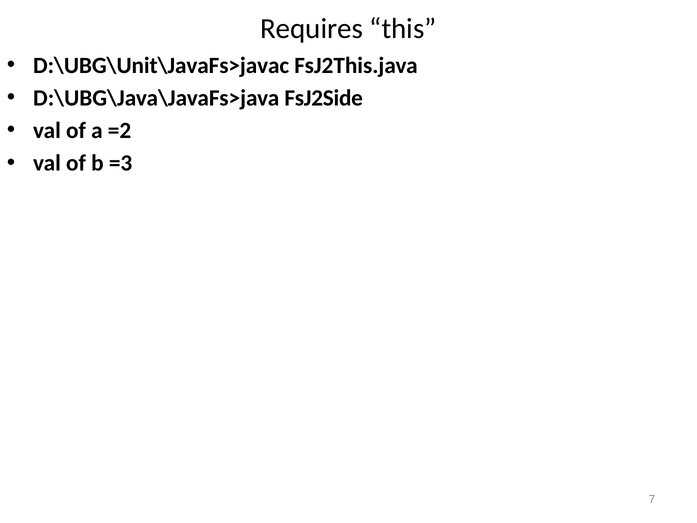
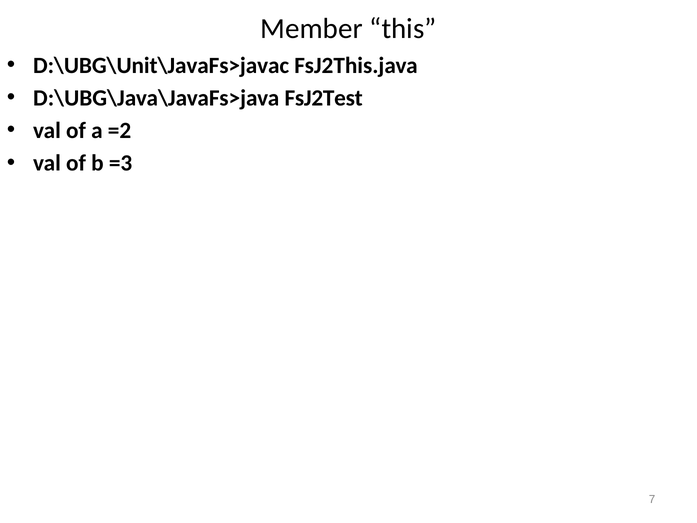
Requires: Requires -> Member (311, 29)
FsJ2Side: FsJ2Side -> FsJ2Test (324, 98)
